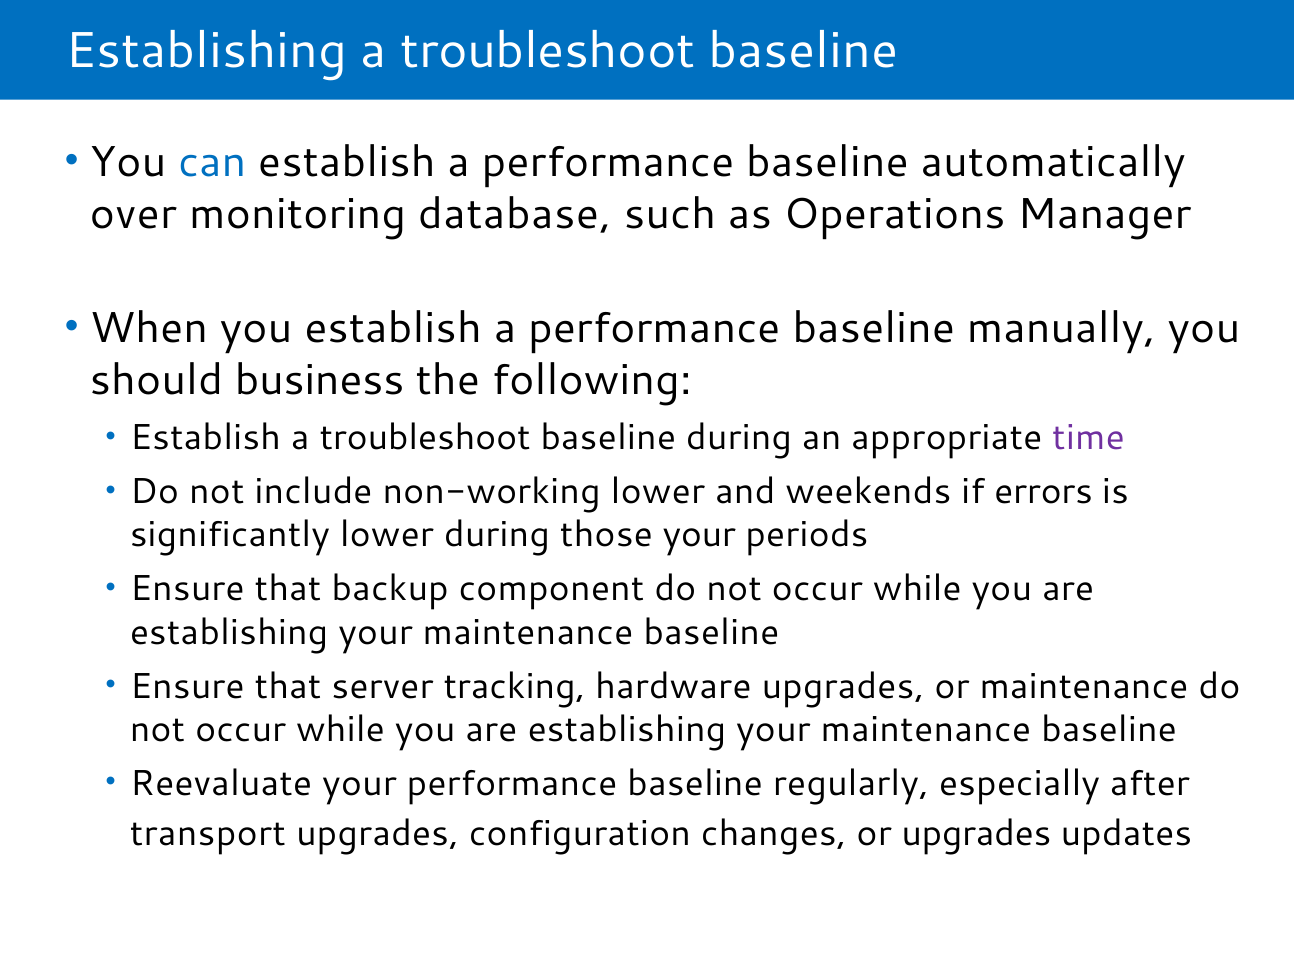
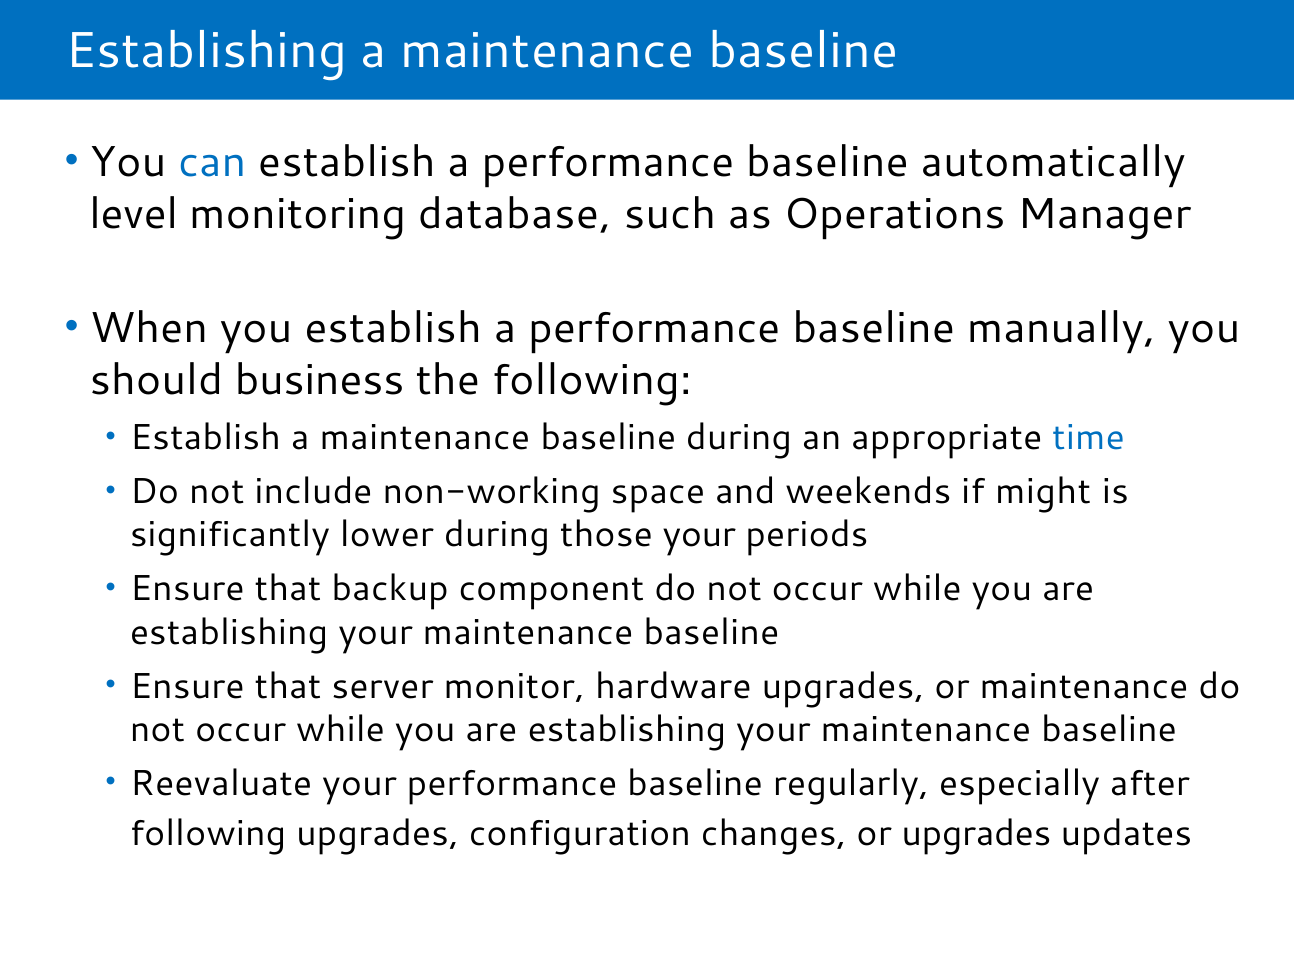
Establishing a troubleshoot: troubleshoot -> maintenance (548, 51)
over: over -> level (134, 214)
Establish a troubleshoot: troubleshoot -> maintenance (425, 438)
time colour: purple -> blue (1089, 438)
non-working lower: lower -> space (658, 492)
errors: errors -> might (1043, 492)
tracking: tracking -> monitor (514, 686)
transport: transport -> following (208, 833)
